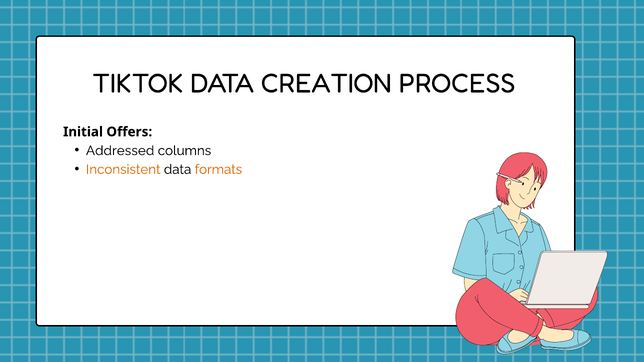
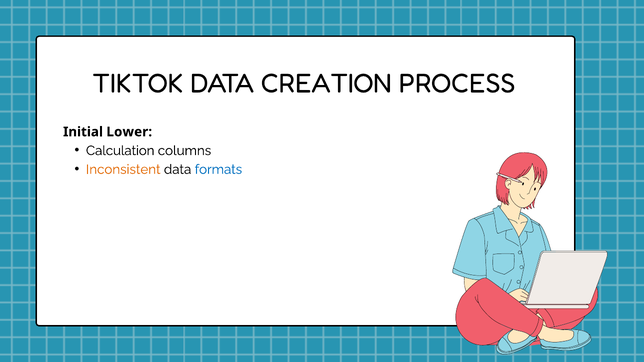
Offers: Offers -> Lower (129, 132)
Addressed: Addressed -> Calculation (120, 151)
formats colour: orange -> blue (218, 170)
